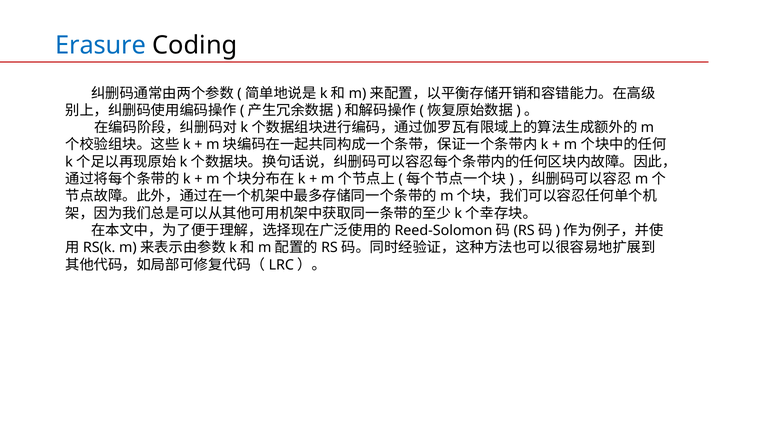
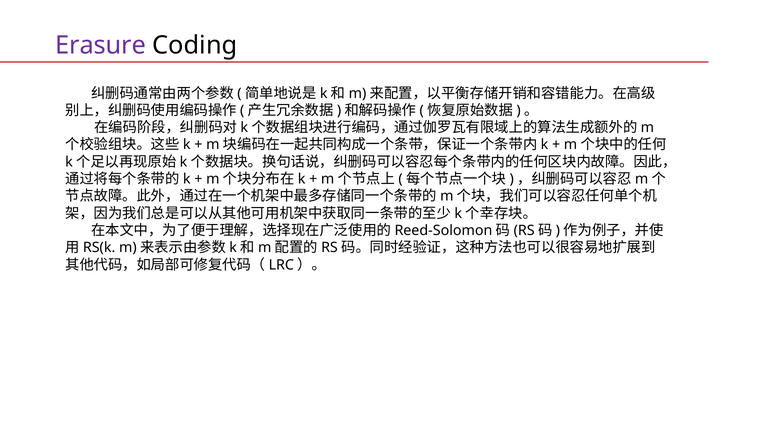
Erasure colour: blue -> purple (101, 45)
